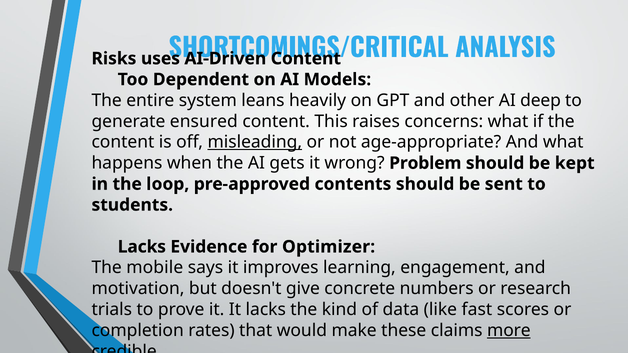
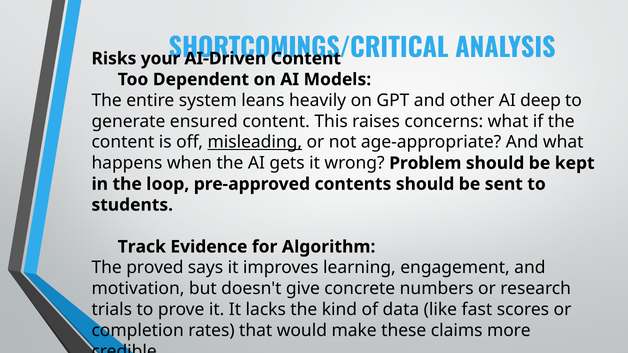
uses: uses -> your (161, 59)
Lacks: Lacks -> Track (142, 247)
Optimizer: Optimizer -> Algorithm (329, 247)
mobile: mobile -> proved (155, 268)
more underline: present -> none (509, 331)
